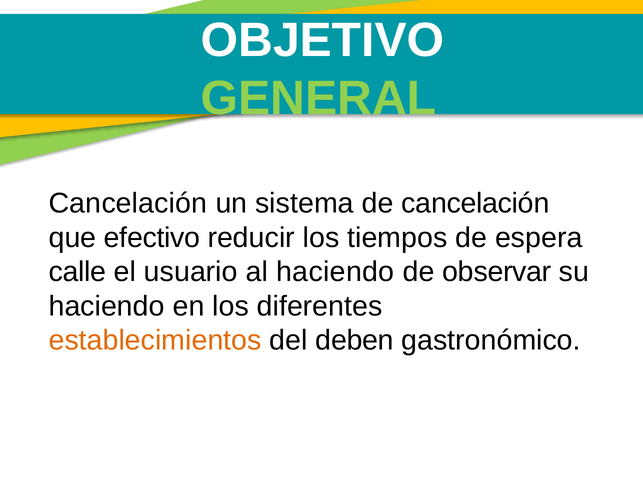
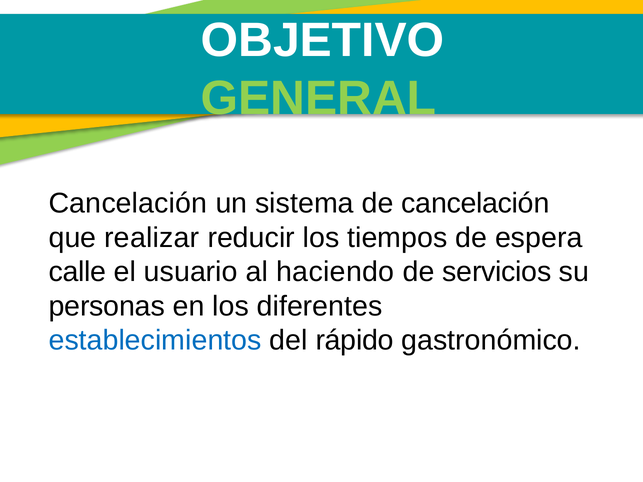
efectivo: efectivo -> realizar (152, 238)
observar: observar -> servicios (497, 272)
haciendo: haciendo -> personas (107, 306)
establecimientos colour: orange -> blue (155, 341)
deben: deben -> rápido (355, 341)
